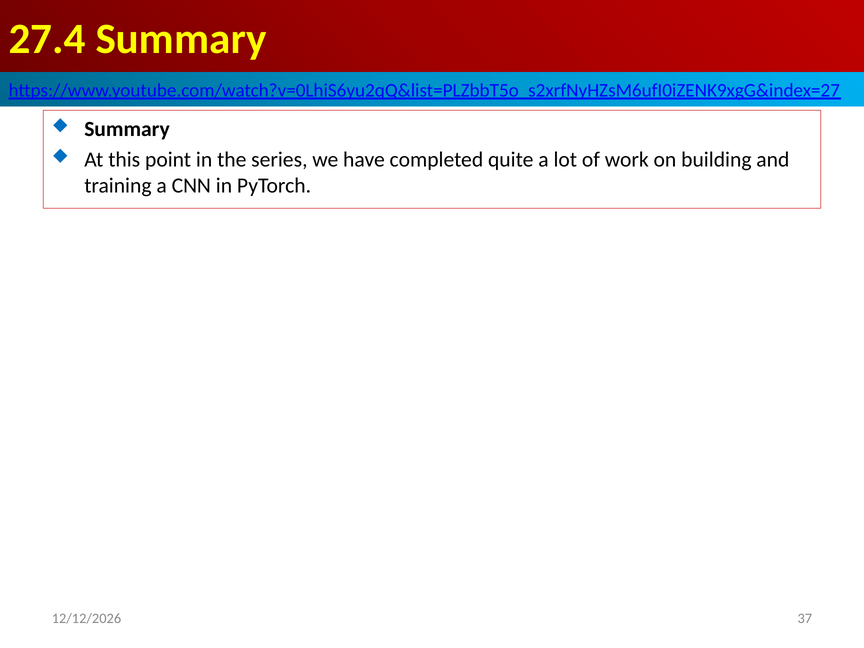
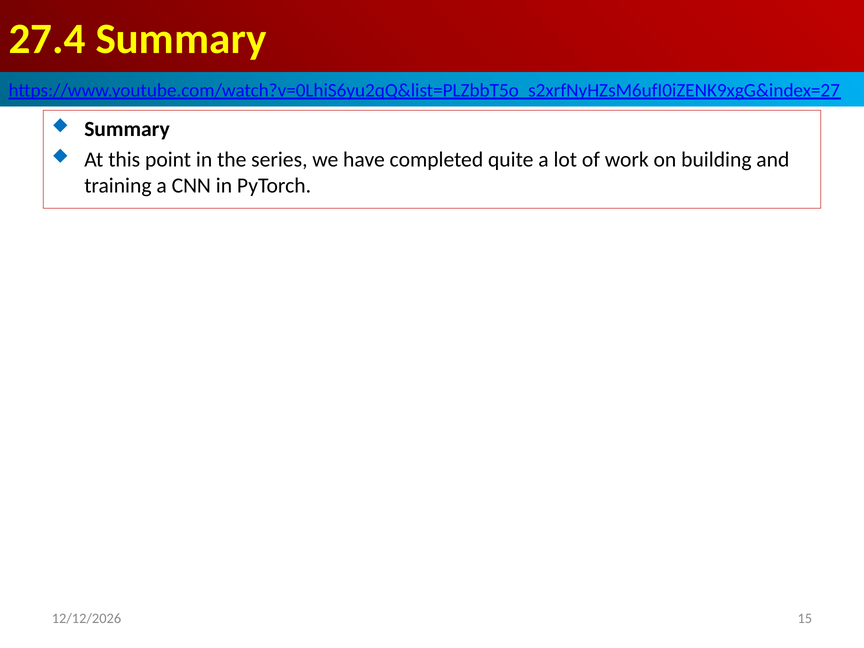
37: 37 -> 15 (805, 619)
